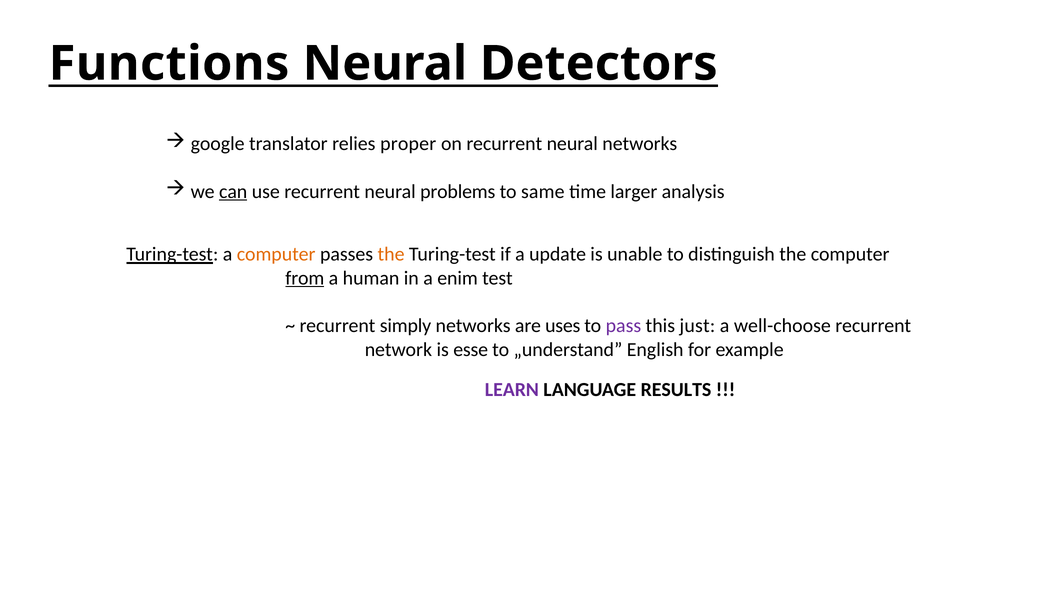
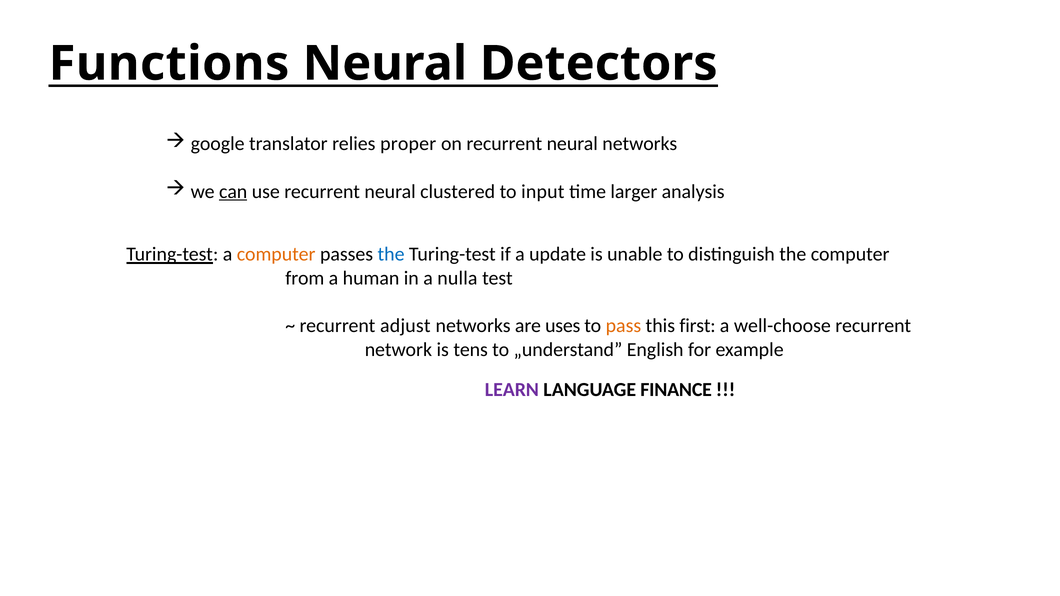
problems: problems -> clustered (458, 192)
same: same -> input (543, 192)
the colour: orange -> blue (391, 254)
from underline: present -> none (305, 278)
enim: enim -> nulla (457, 278)
simply: simply -> adjust (405, 326)
pass colour: purple -> orange (623, 326)
just: just -> first (698, 326)
esse: esse -> tens (471, 350)
RESULTS: RESULTS -> FINANCE (676, 390)
